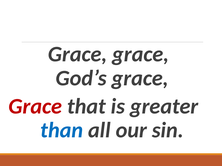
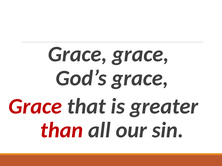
than colour: blue -> red (62, 131)
